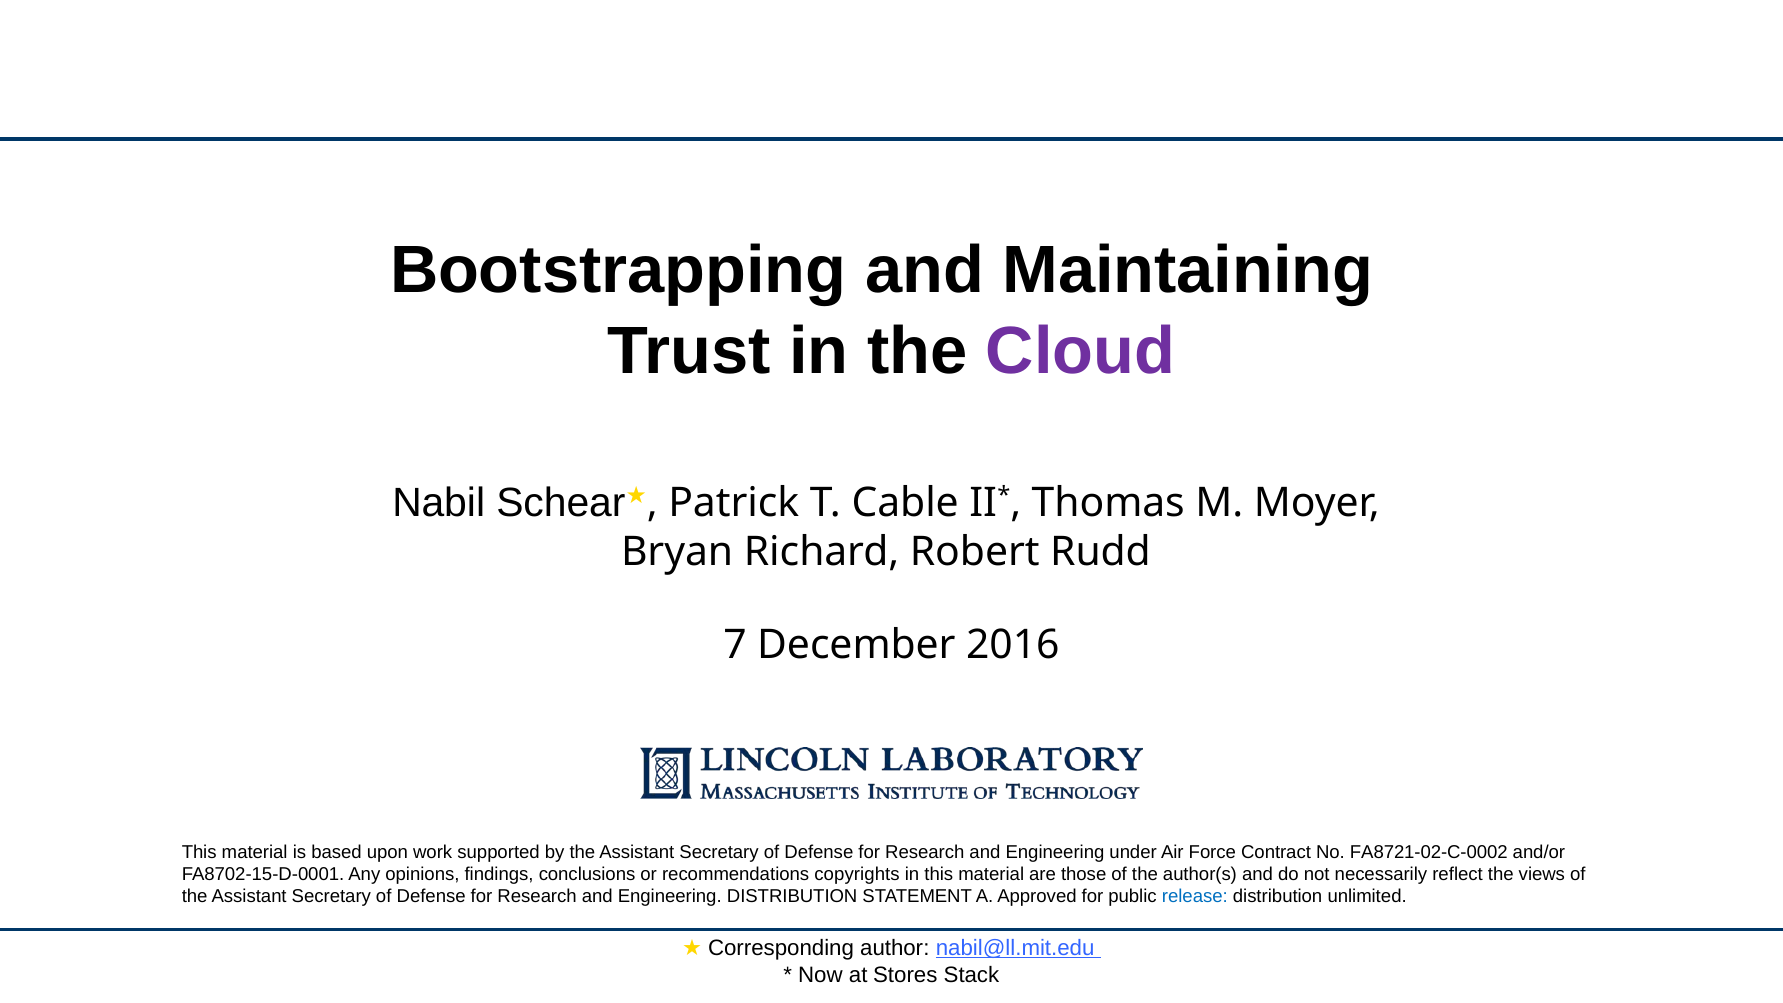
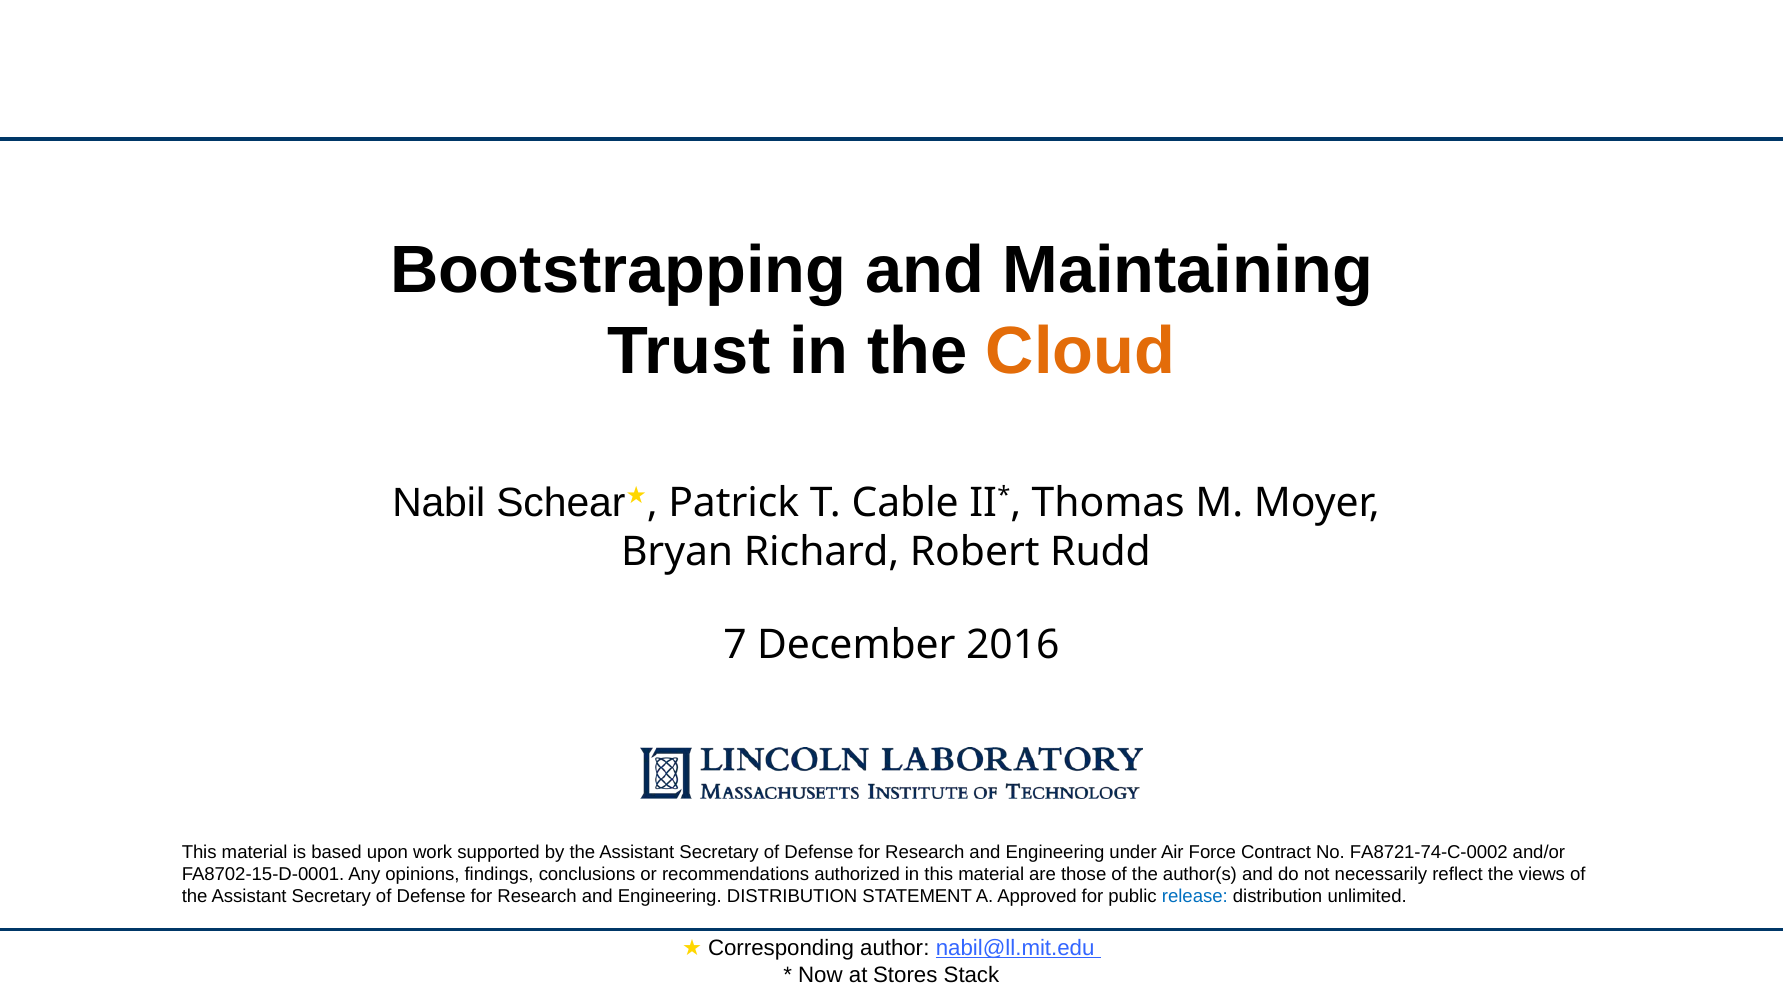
Cloud colour: purple -> orange (1081, 351)
FA8721-02-C-0002: FA8721-02-C-0002 -> FA8721-74-C-0002 (1429, 852)
copyrights: copyrights -> authorized (857, 874)
